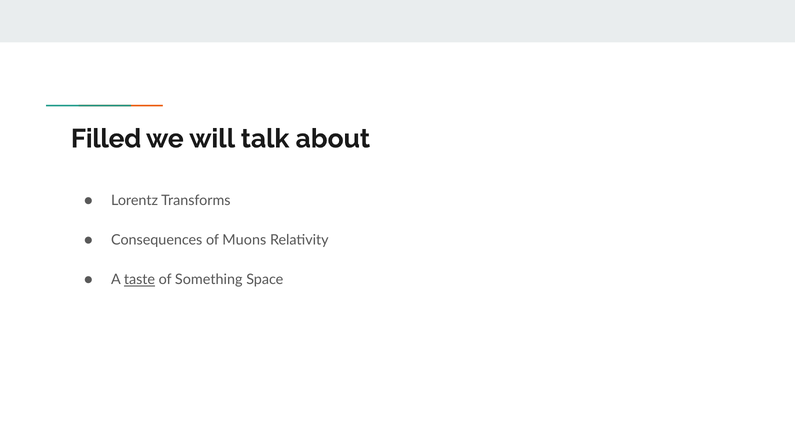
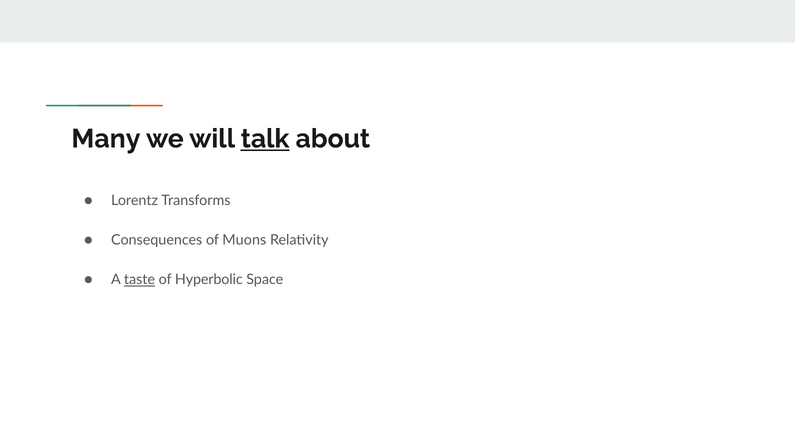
Filled: Filled -> Many (106, 139)
talk underline: none -> present (265, 139)
Something: Something -> Hyperbolic (209, 280)
